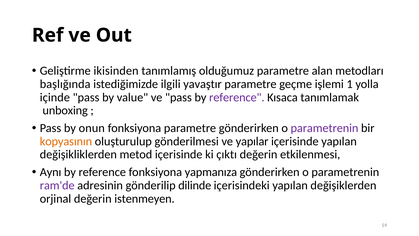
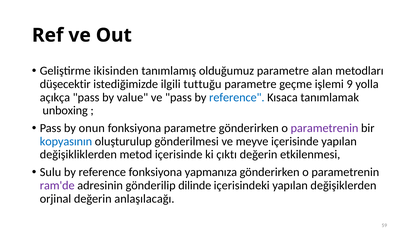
başlığında: başlığında -> düşecektir (65, 84)
yavaştır: yavaştır -> tuttuğu (202, 84)
1: 1 -> 9 (350, 84)
içinde: içinde -> açıkça (55, 97)
reference colour: purple -> blue (237, 97)
kopyasının colour: orange -> blue (66, 141)
yapılar: yapılar -> meyve (252, 141)
Aynı: Aynı -> Sulu (50, 172)
istenmeyen: istenmeyen -> anlaşılacağı (144, 198)
